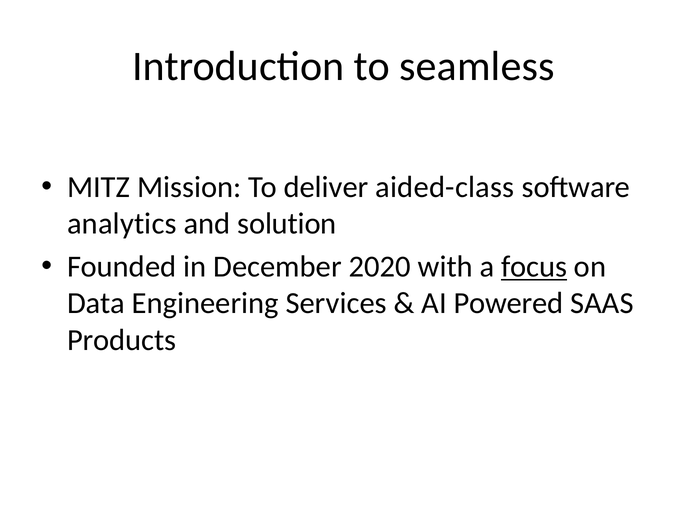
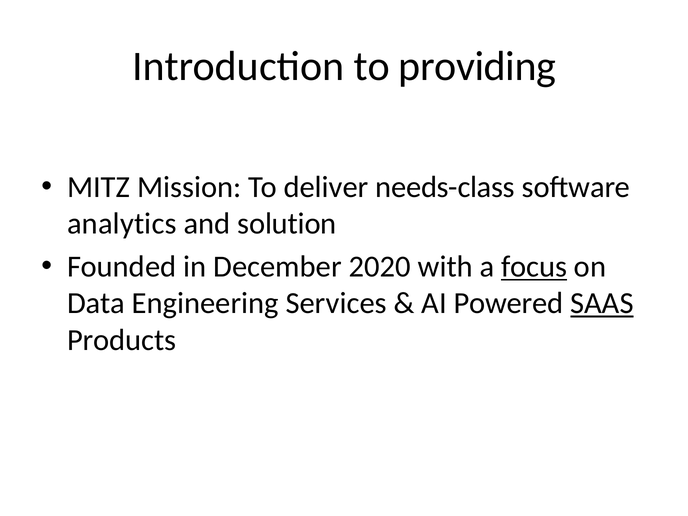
seamless: seamless -> providing (477, 67)
aided-class: aided-class -> needs-class (445, 187)
SAAS underline: none -> present (602, 303)
